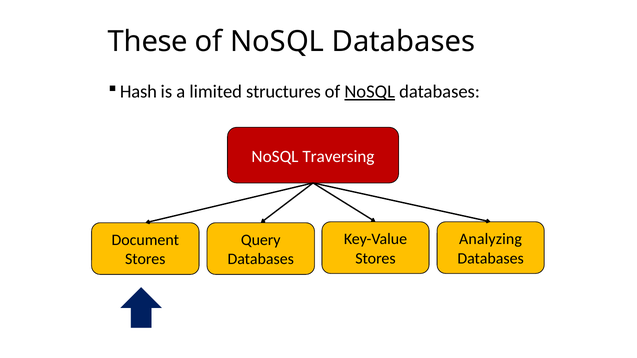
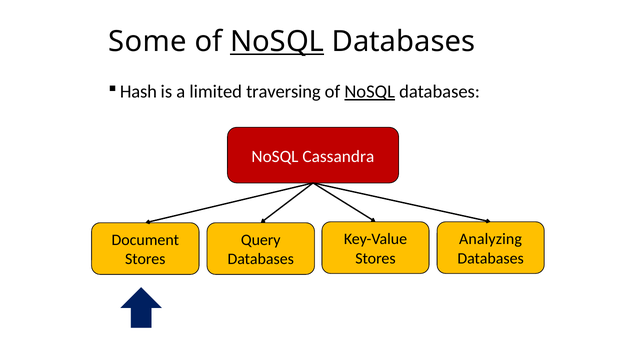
These: These -> Some (148, 42)
NoSQL underline: none -> present (277, 42)
structures: structures -> traversing (283, 92)
Traversing: Traversing -> Cassandra (338, 156)
